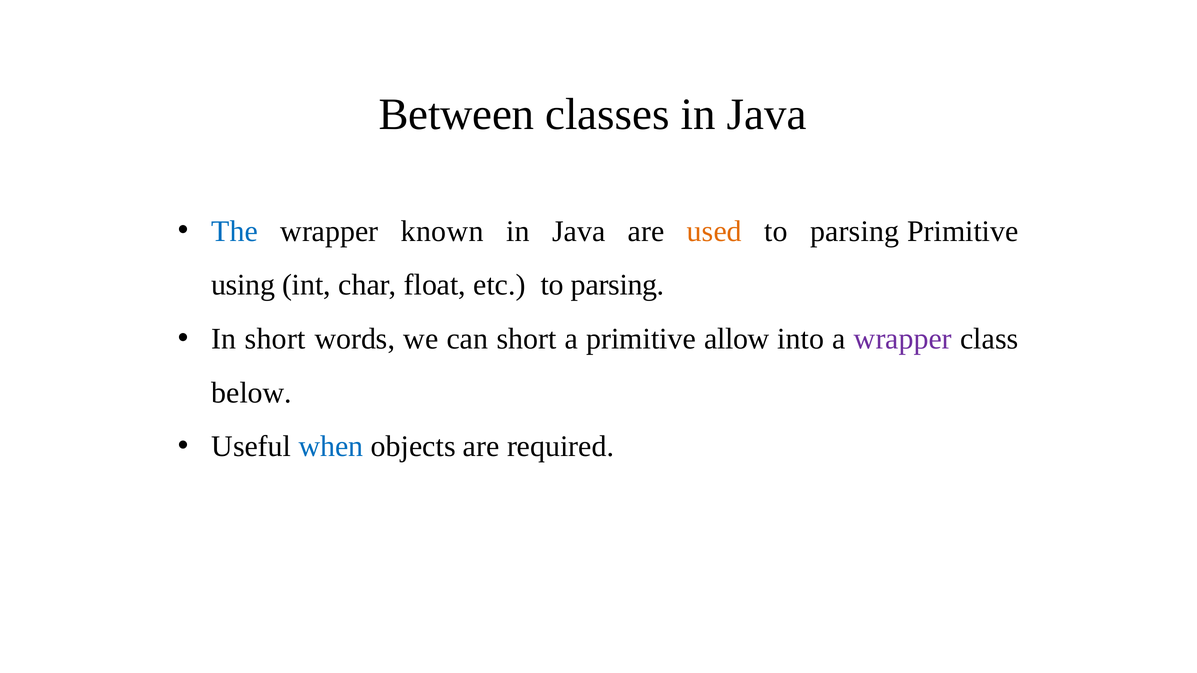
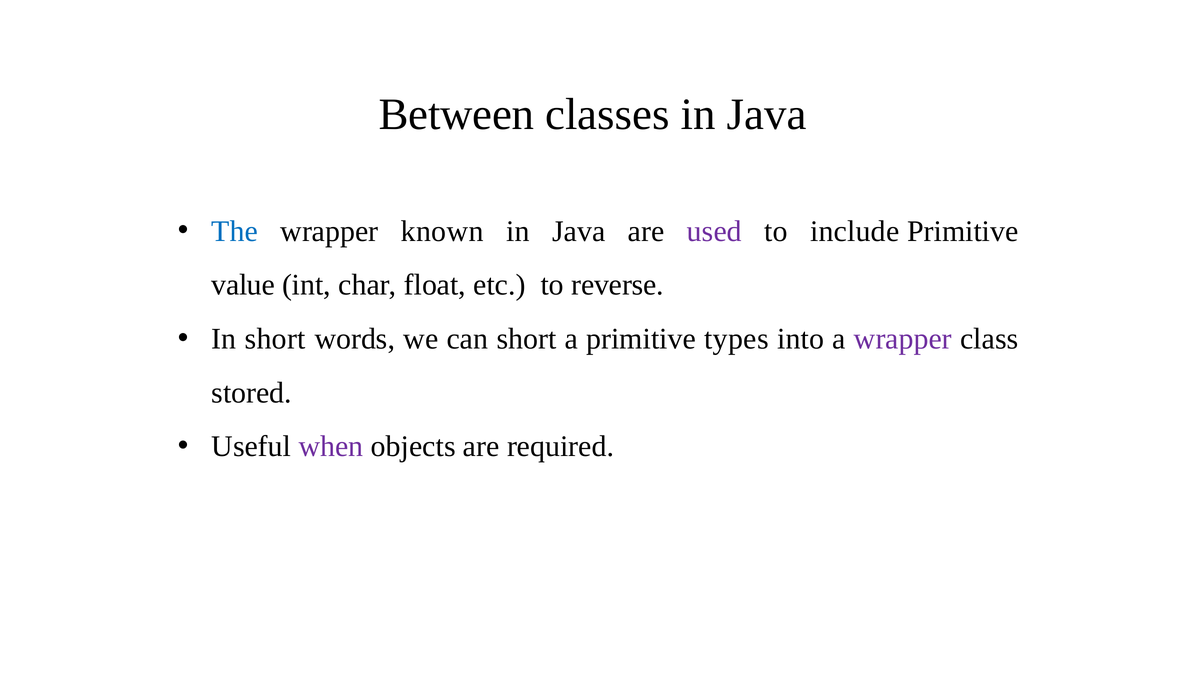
used colour: orange -> purple (714, 231)
parsing: parsing -> include (855, 231)
using: using -> value (243, 285)
etc to parsing: parsing -> reverse (618, 285)
allow: allow -> types (737, 339)
below: below -> stored (252, 393)
when colour: blue -> purple (331, 447)
